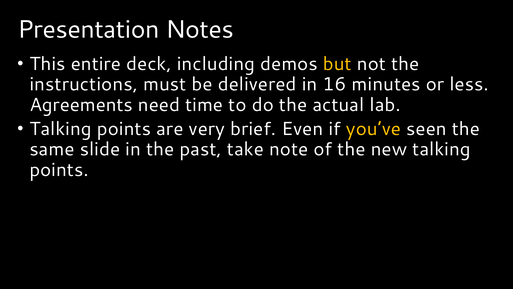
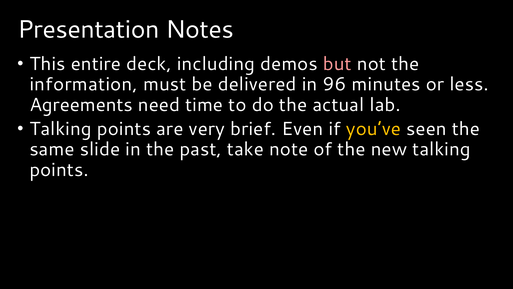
but colour: yellow -> pink (337, 64)
instructions: instructions -> information (84, 84)
16: 16 -> 96 (334, 84)
